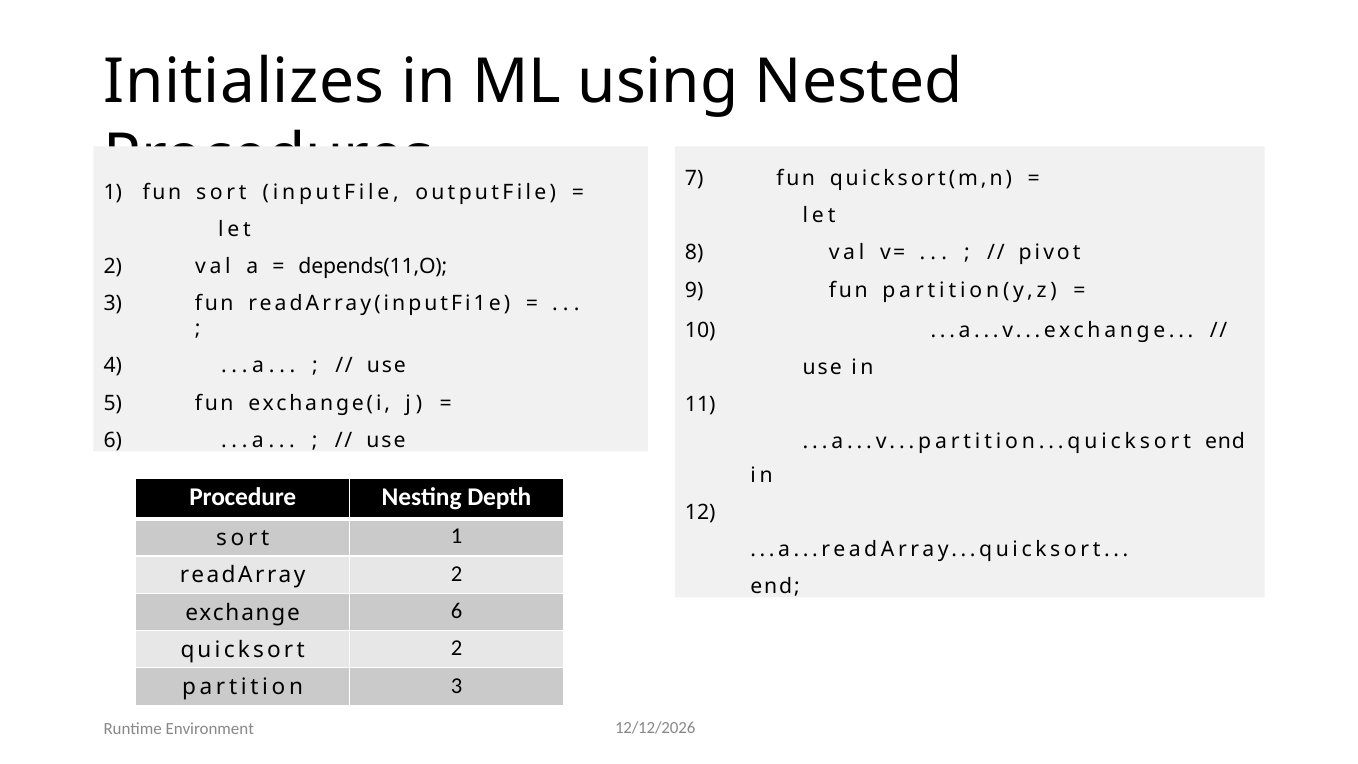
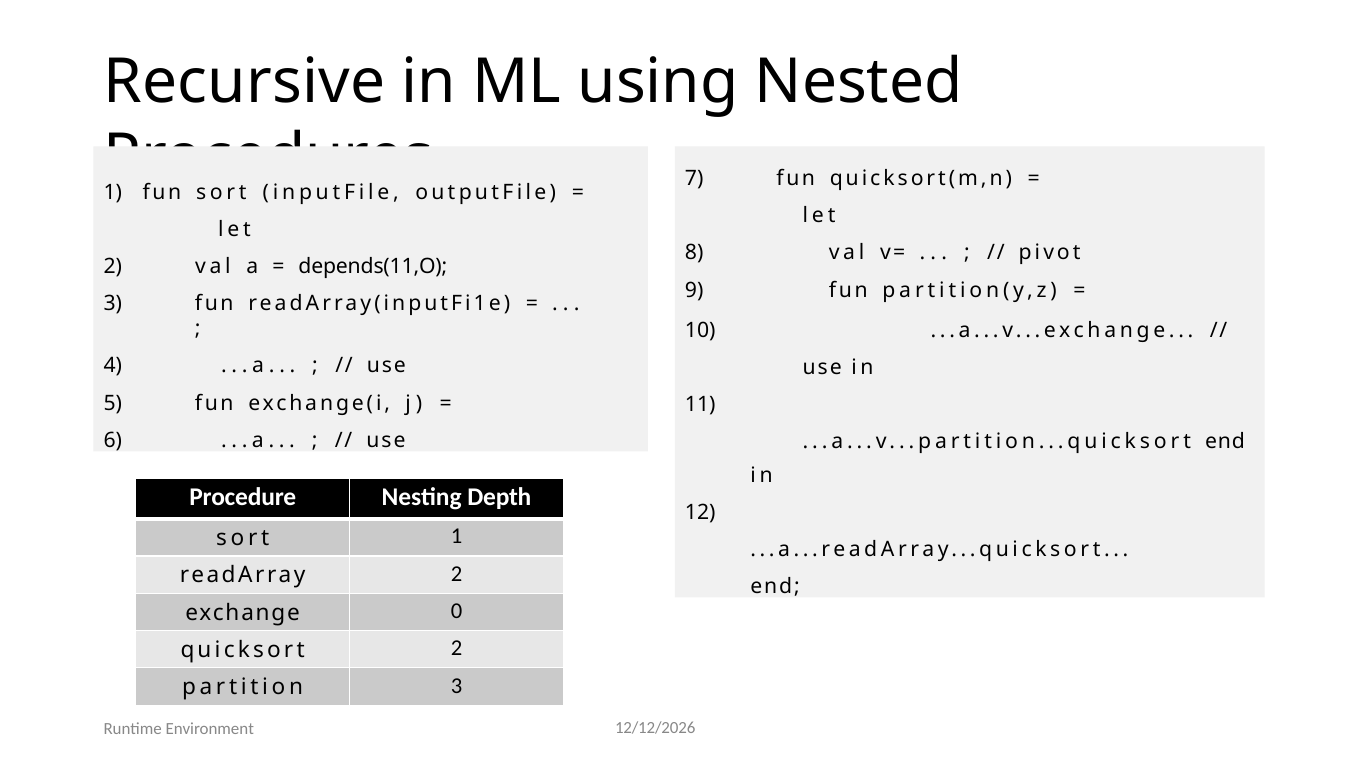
Initializes: Initializes -> Recursive (244, 82)
exchange 6: 6 -> 0 (457, 611)
